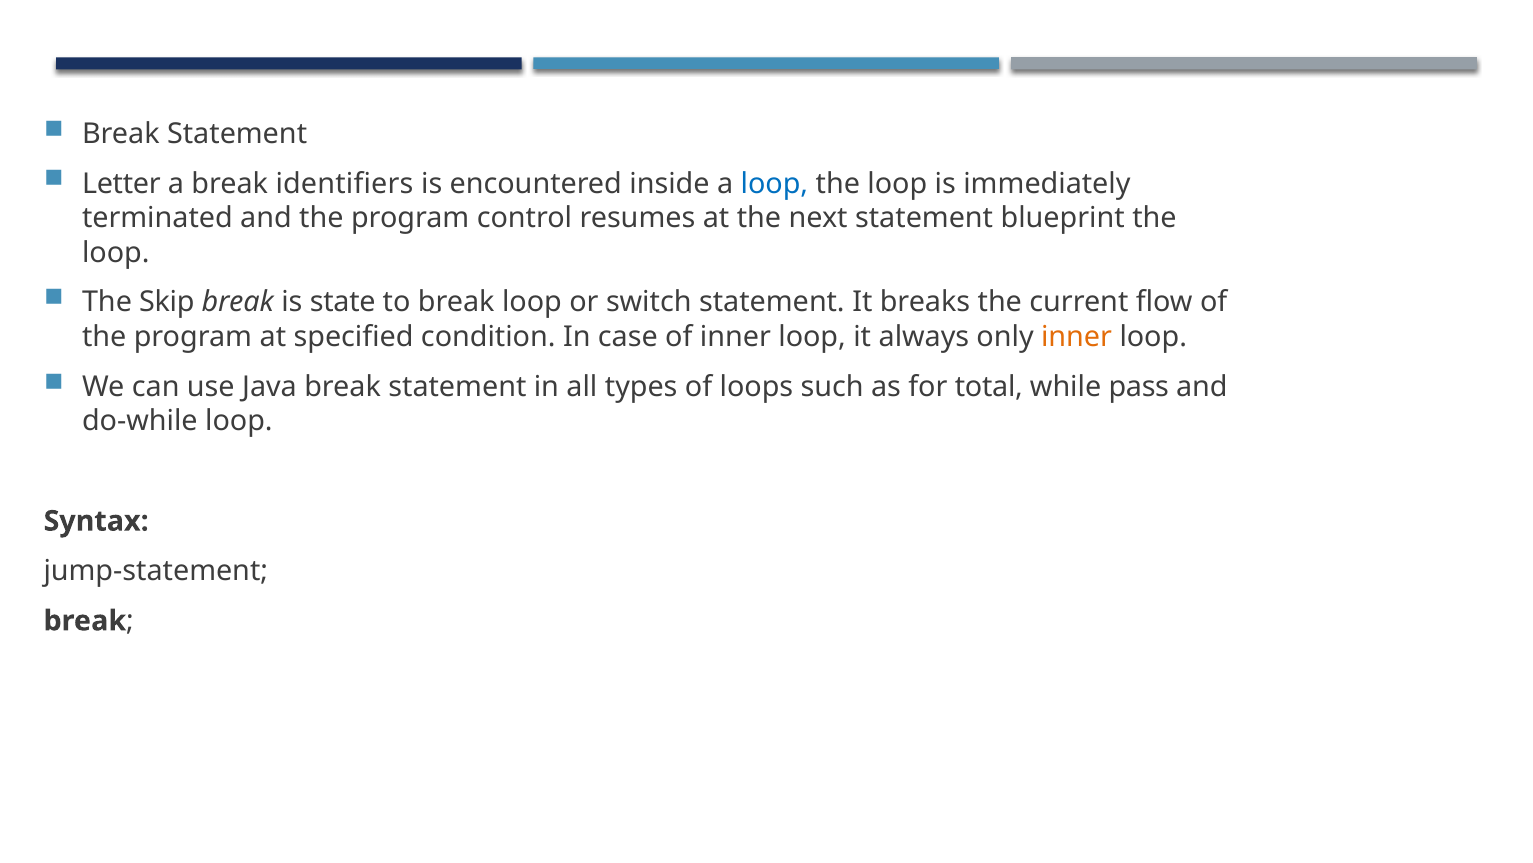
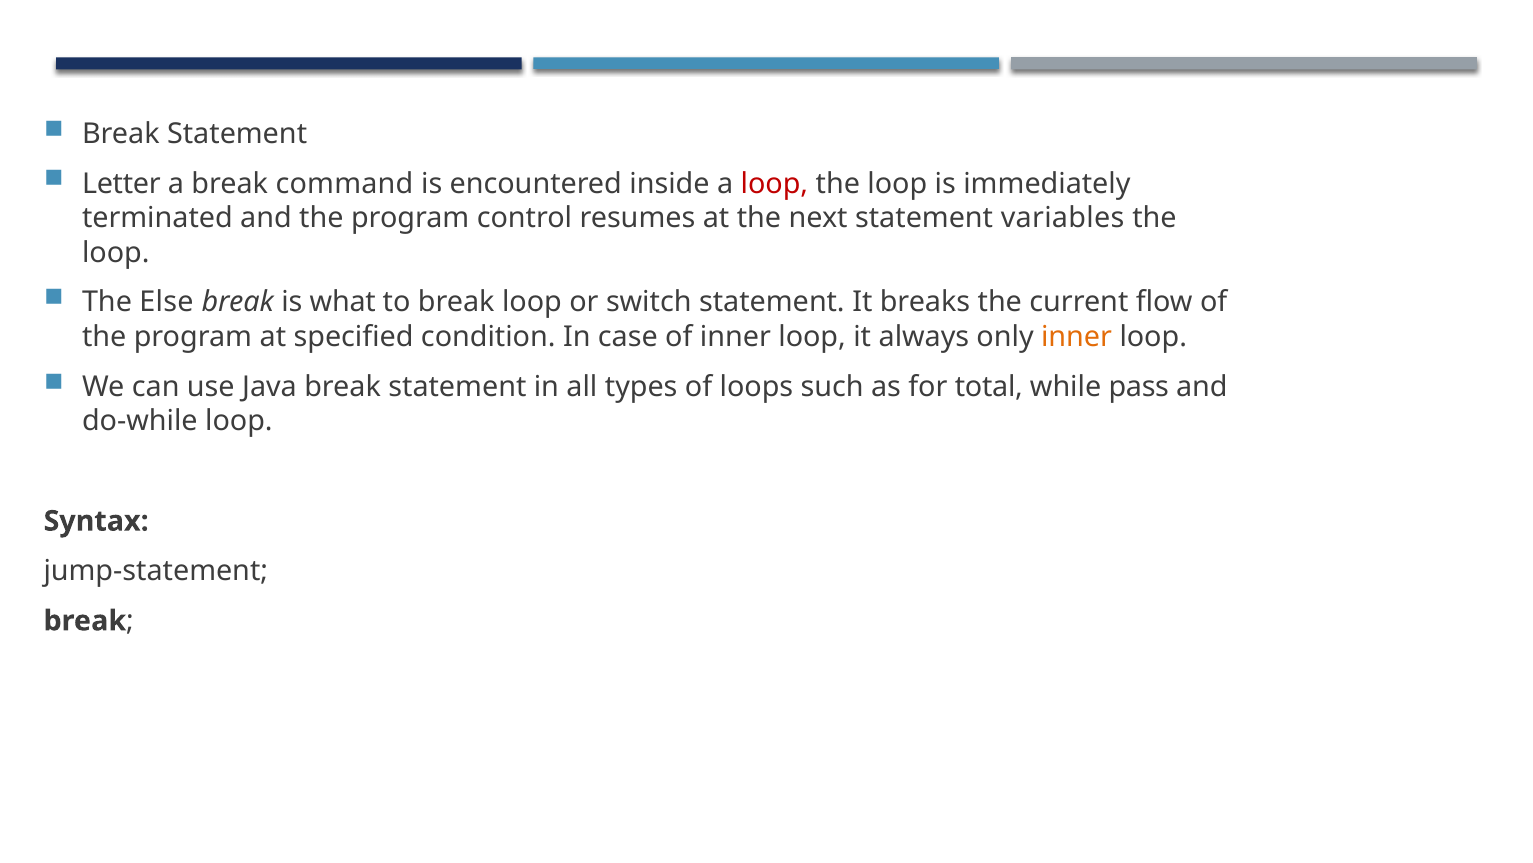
identifiers: identifiers -> command (344, 183)
loop colour: blue -> red (774, 183)
blueprint: blueprint -> variables (1063, 218)
Skip: Skip -> Else (167, 302)
state: state -> what (343, 302)
